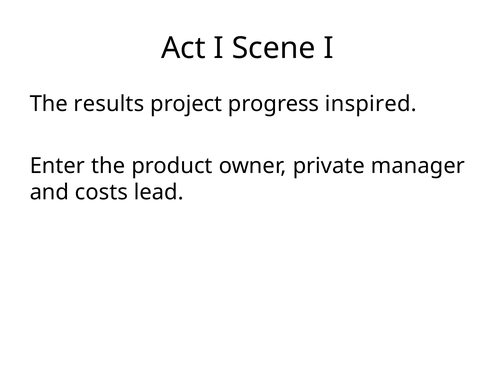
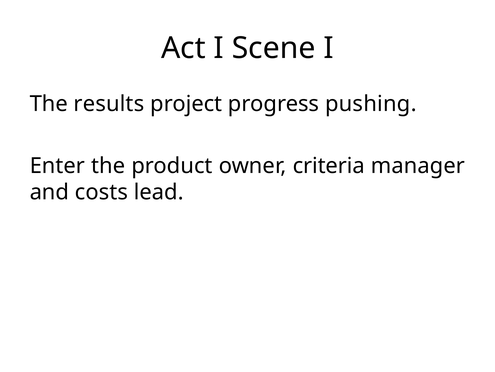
inspired: inspired -> pushing (371, 104)
private: private -> criteria (329, 165)
